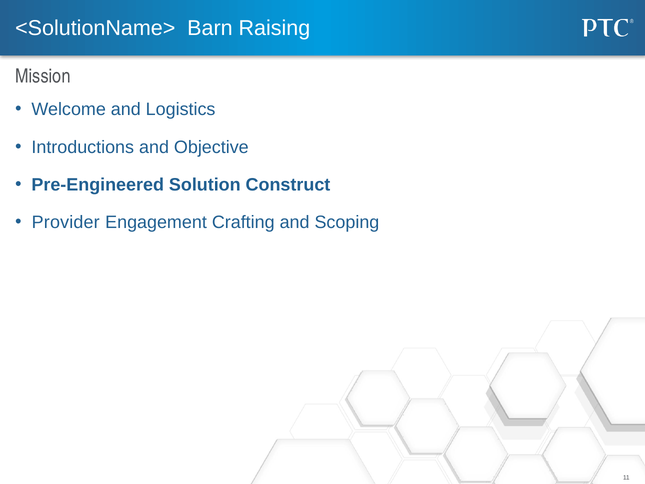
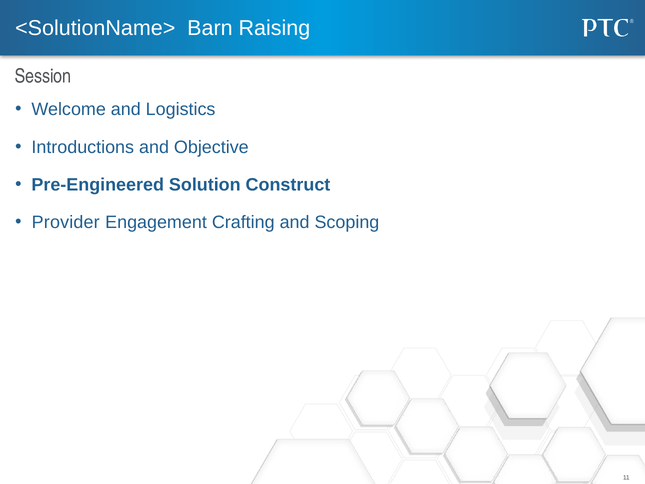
Mission: Mission -> Session (43, 76)
